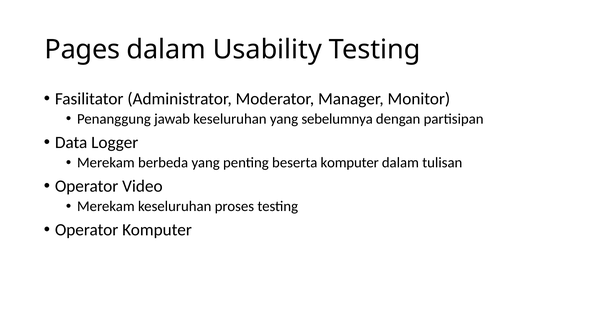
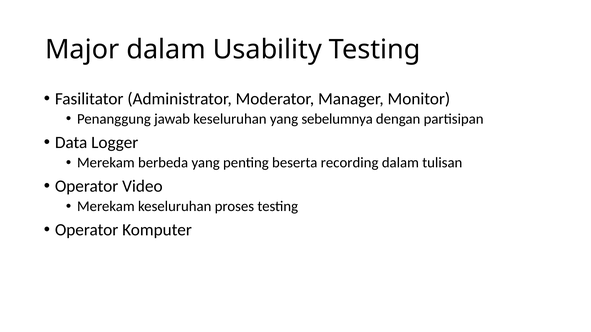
Pages: Pages -> Major (82, 50)
beserta komputer: komputer -> recording (350, 163)
